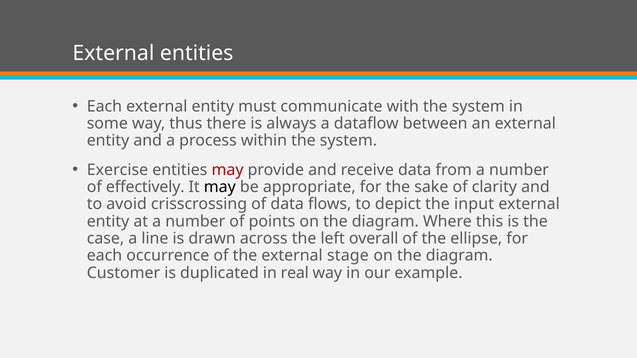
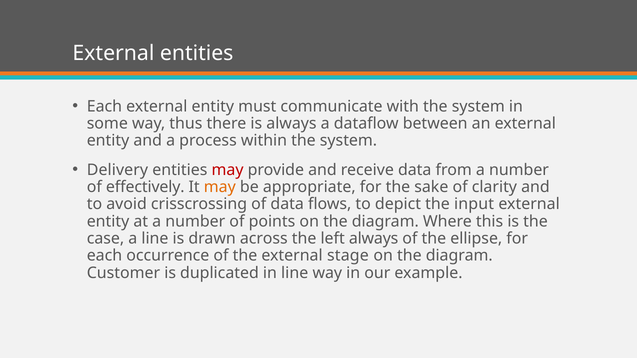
Exercise: Exercise -> Delivery (117, 170)
may colour: black -> orange (220, 187)
left overall: overall -> always (374, 239)
in real: real -> line (295, 273)
